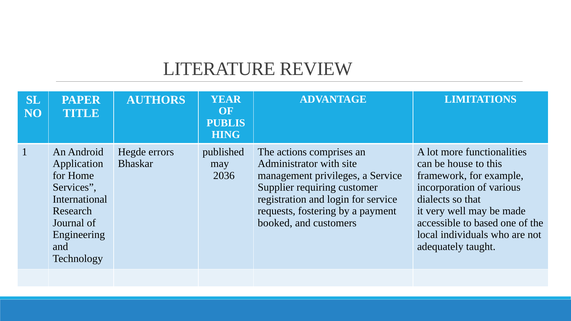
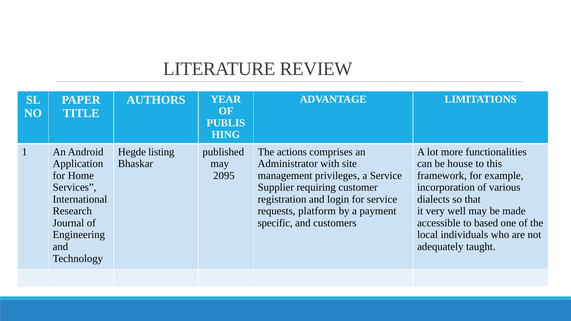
errors: errors -> listing (161, 152)
2036: 2036 -> 2095 (224, 176)
fostering: fostering -> platform (317, 211)
booked: booked -> specific (275, 223)
